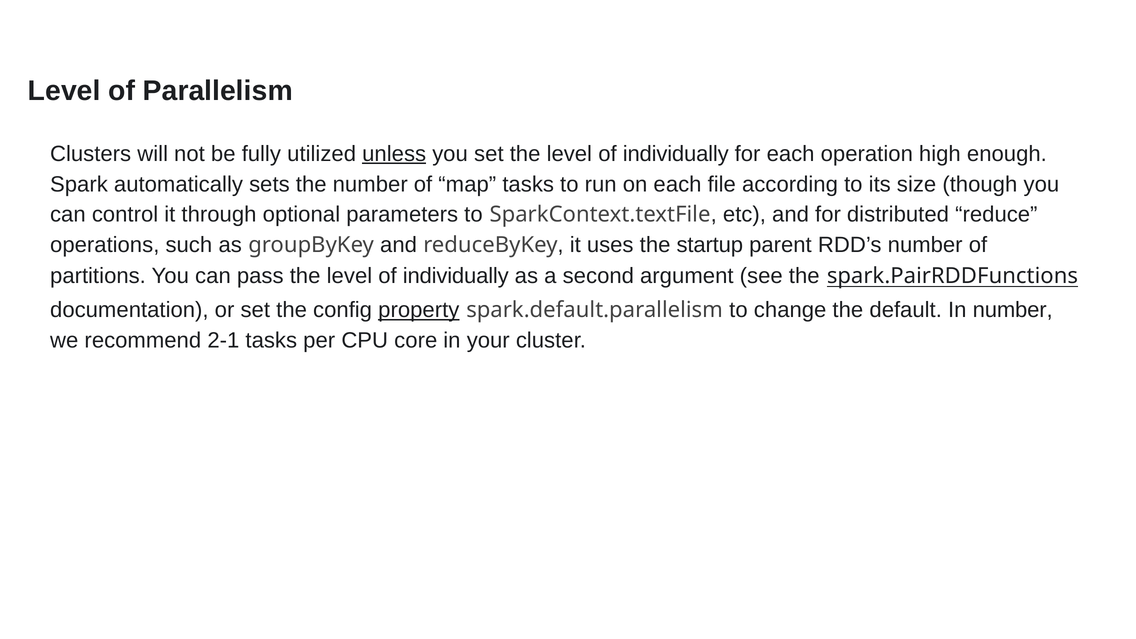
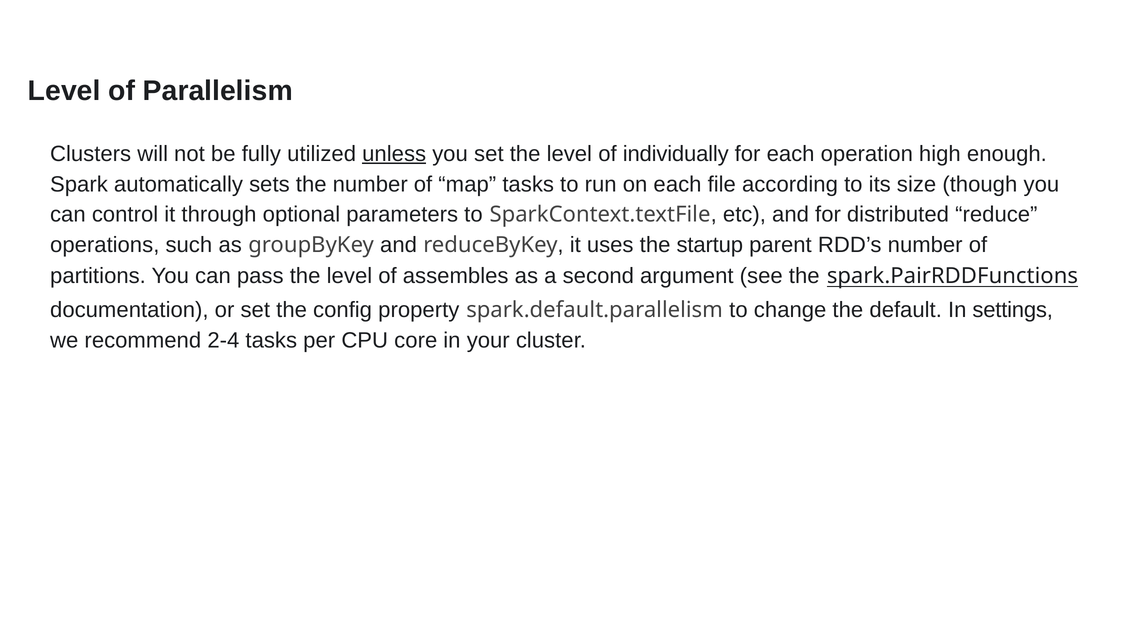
individually: individually -> assembles (456, 276)
property underline: present -> none (419, 310)
In number: number -> settings (1013, 310)
2-1: 2-1 -> 2-4 (223, 341)
